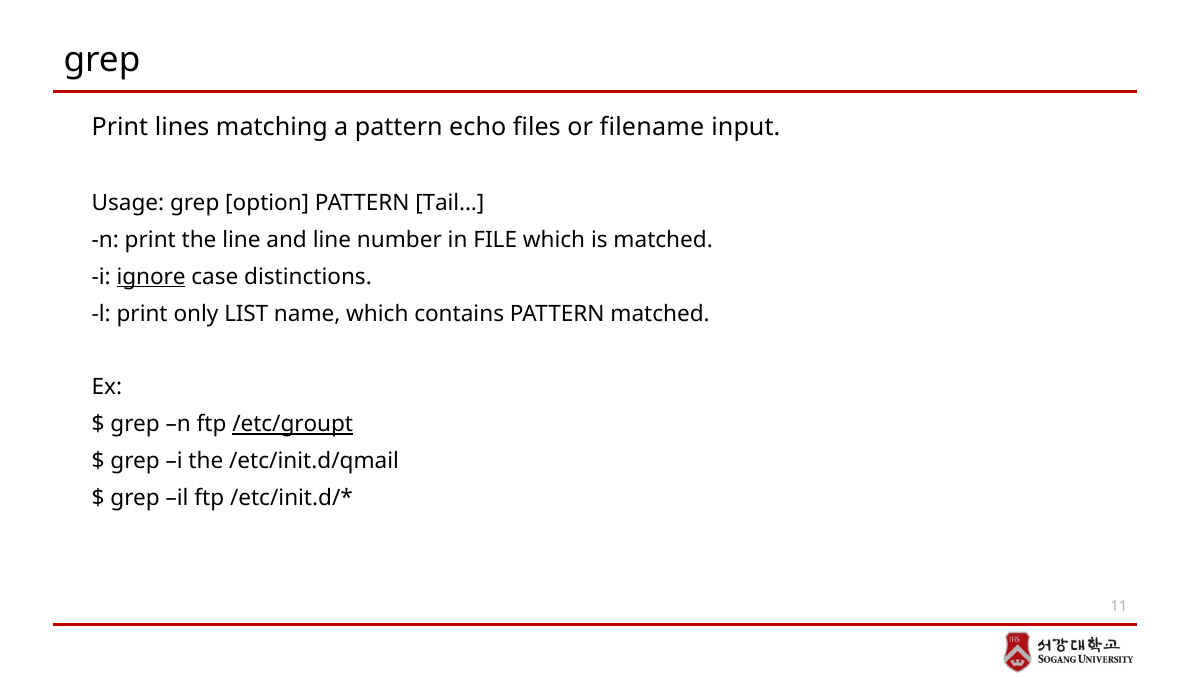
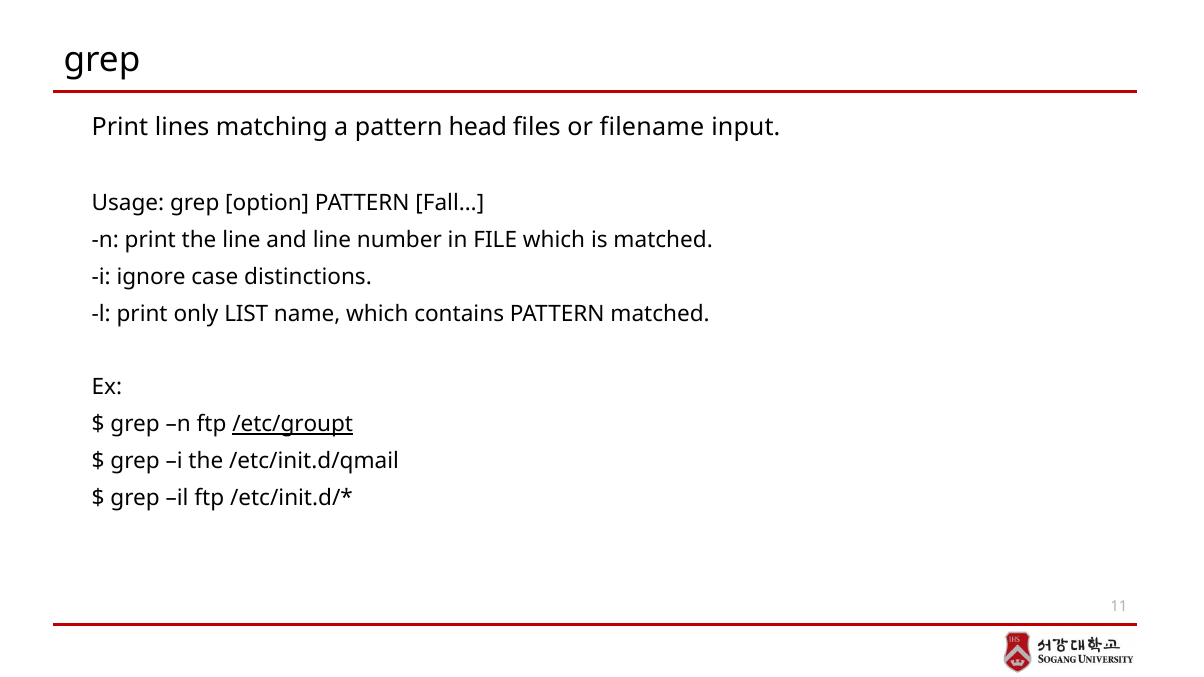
echo: echo -> head (478, 128)
Tail…: Tail… -> Fall… (450, 203)
ignore underline: present -> none (151, 277)
